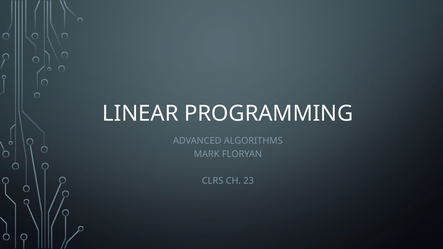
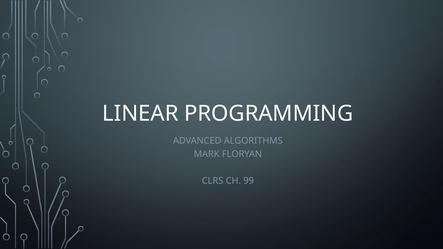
23: 23 -> 99 (249, 181)
